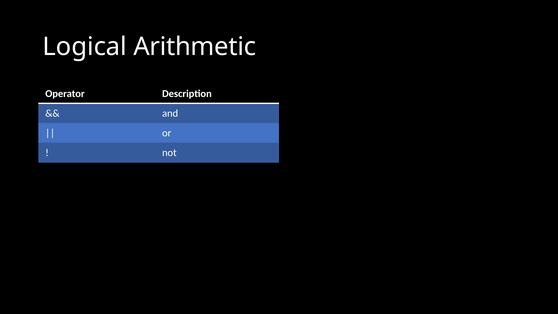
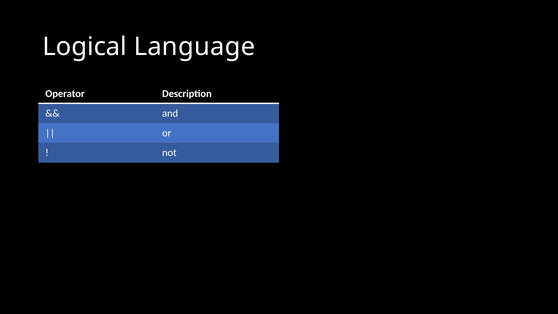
Arithmetic: Arithmetic -> Language (194, 47)
